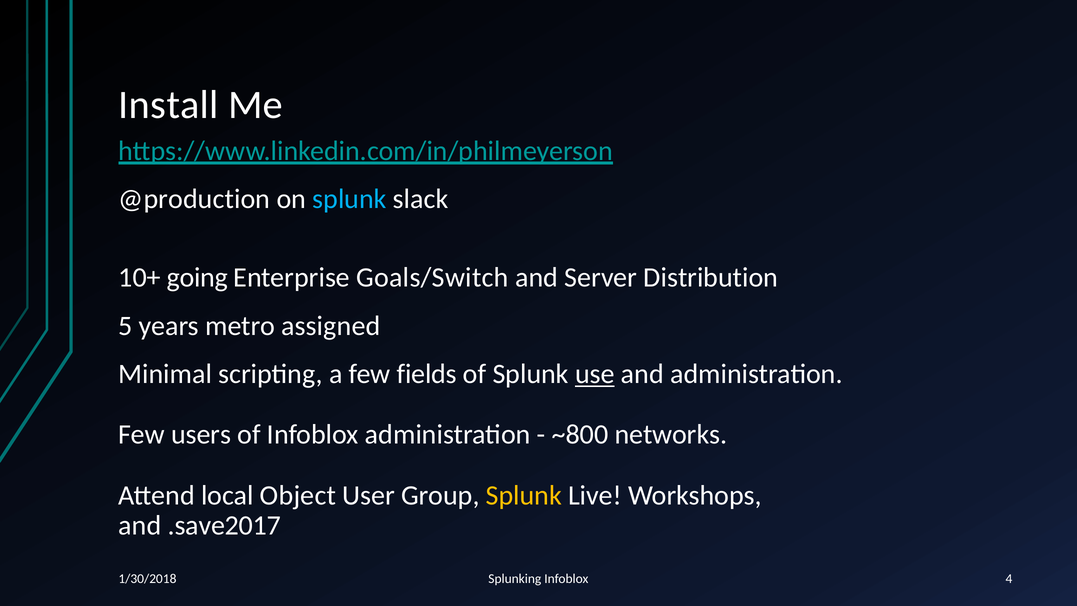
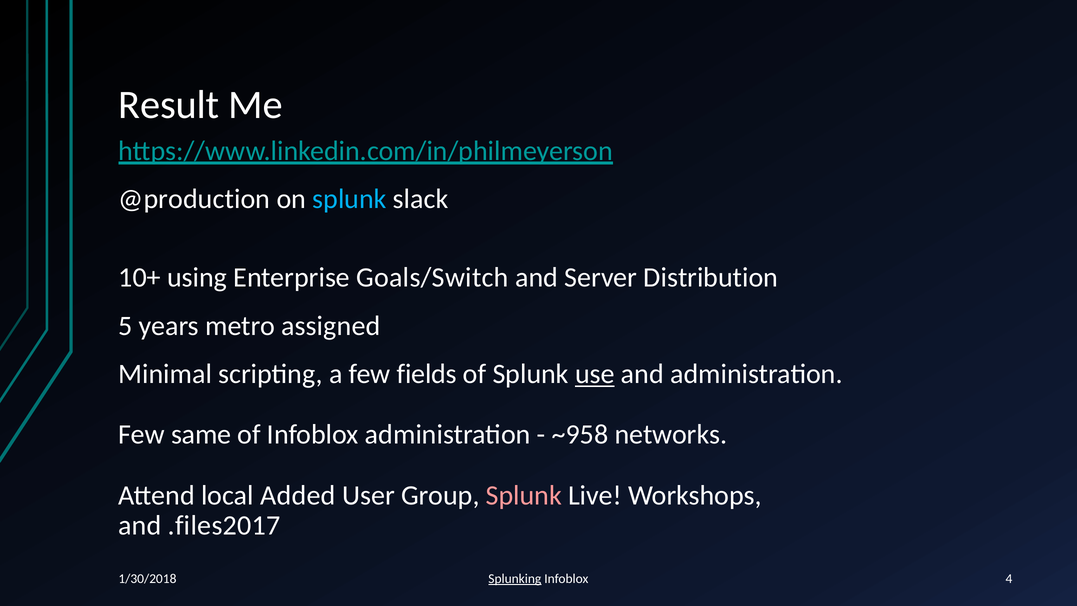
Install: Install -> Result (169, 105)
going: going -> using (197, 278)
users: users -> same (201, 435)
~800: ~800 -> ~958 (580, 435)
Object: Object -> Added (298, 495)
Splunk colour: yellow -> pink (524, 495)
.save2017: .save2017 -> .files2017 (224, 526)
Splunking underline: none -> present (515, 579)
